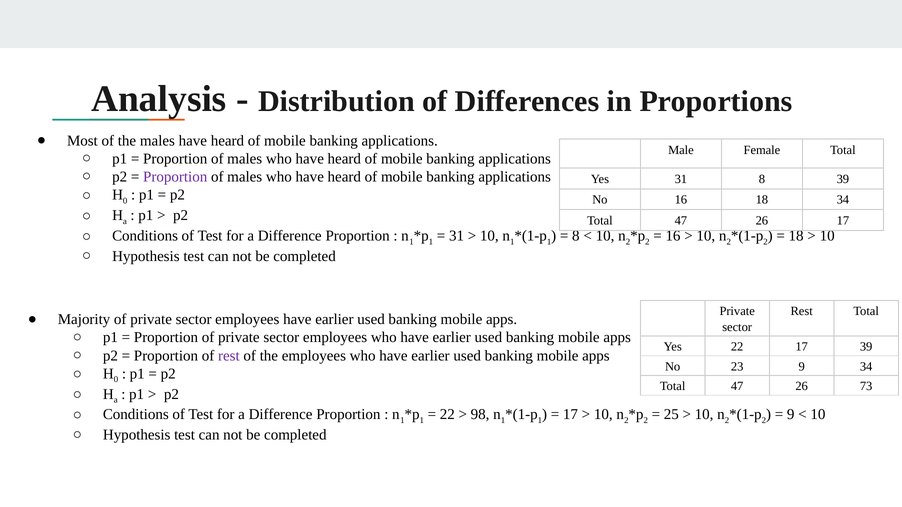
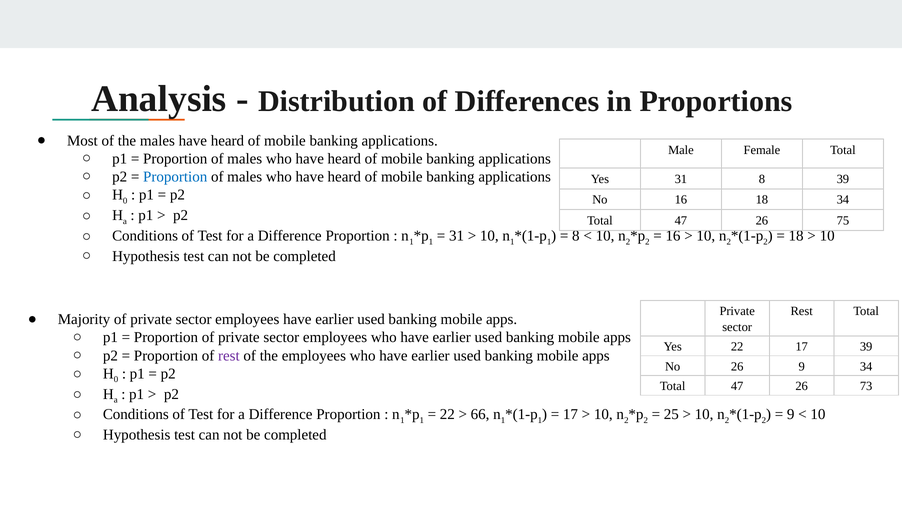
Proportion colour: purple -> blue (175, 177)
26 17: 17 -> 75 (843, 221)
No 23: 23 -> 26 (737, 367)
98: 98 -> 66 (480, 415)
